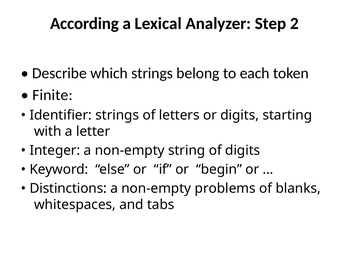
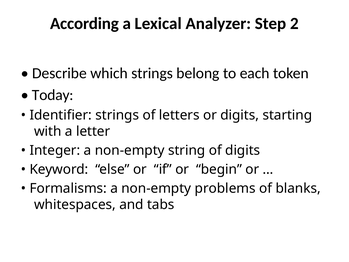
Finite: Finite -> Today (53, 95)
Distinctions: Distinctions -> Formalisms (68, 188)
